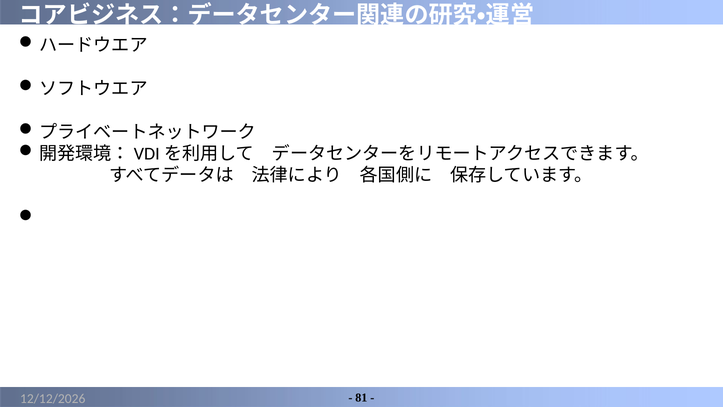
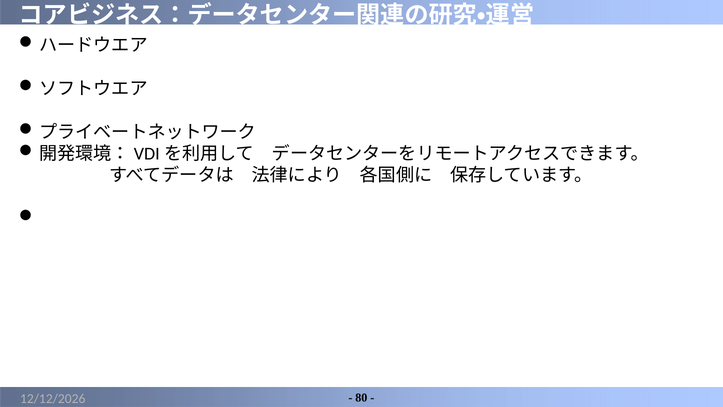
81: 81 -> 80 (361, 397)
